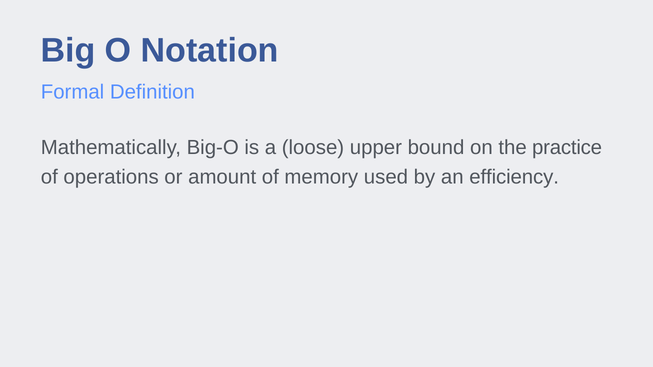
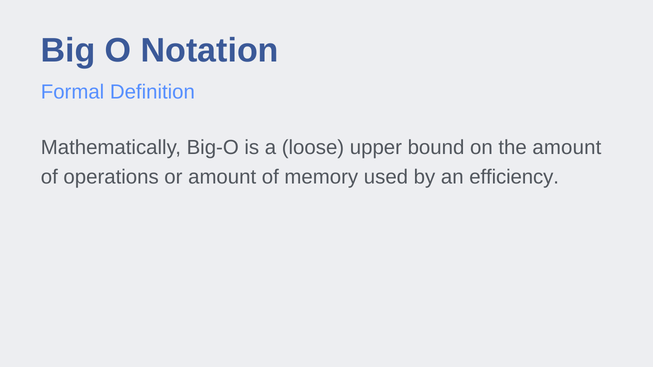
the practice: practice -> amount (567, 148)
